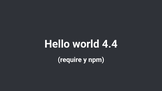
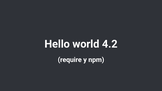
4.4: 4.4 -> 4.2 (110, 44)
